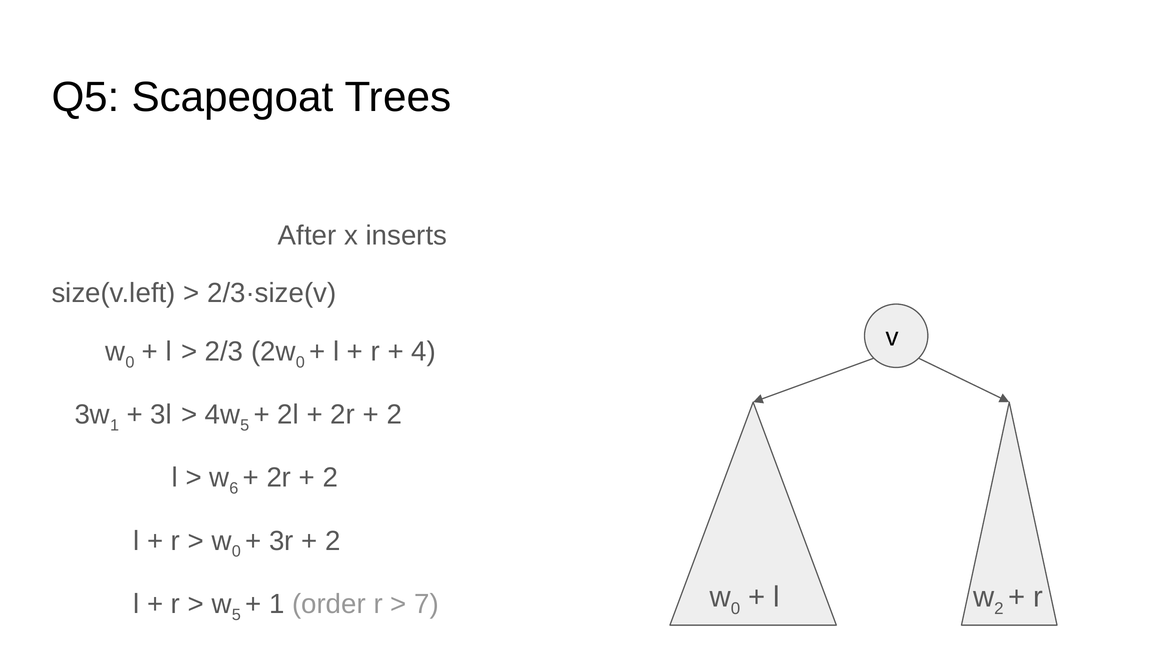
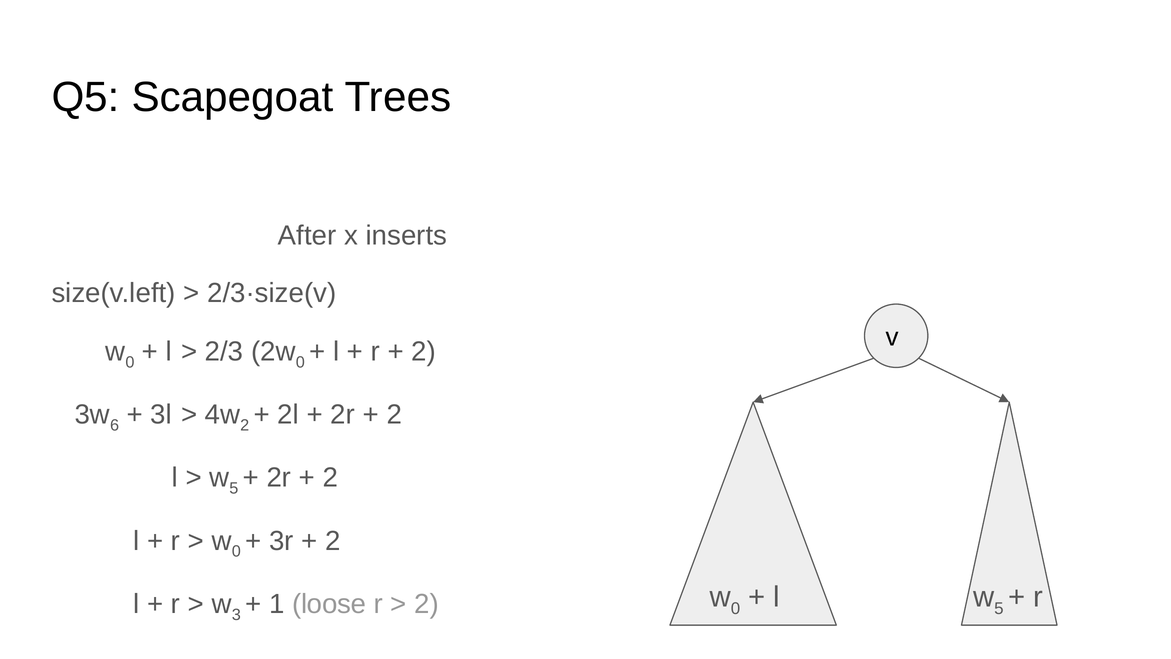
4: 4 -> 2 (424, 351)
1: 1 -> 6 (115, 425)
5: 5 -> 2 (245, 425)
6: 6 -> 5 (234, 488)
2: 2 -> 5 (999, 608)
5: 5 -> 3 (236, 614)
order: order -> loose (329, 604)
7: 7 -> 2 (427, 604)
